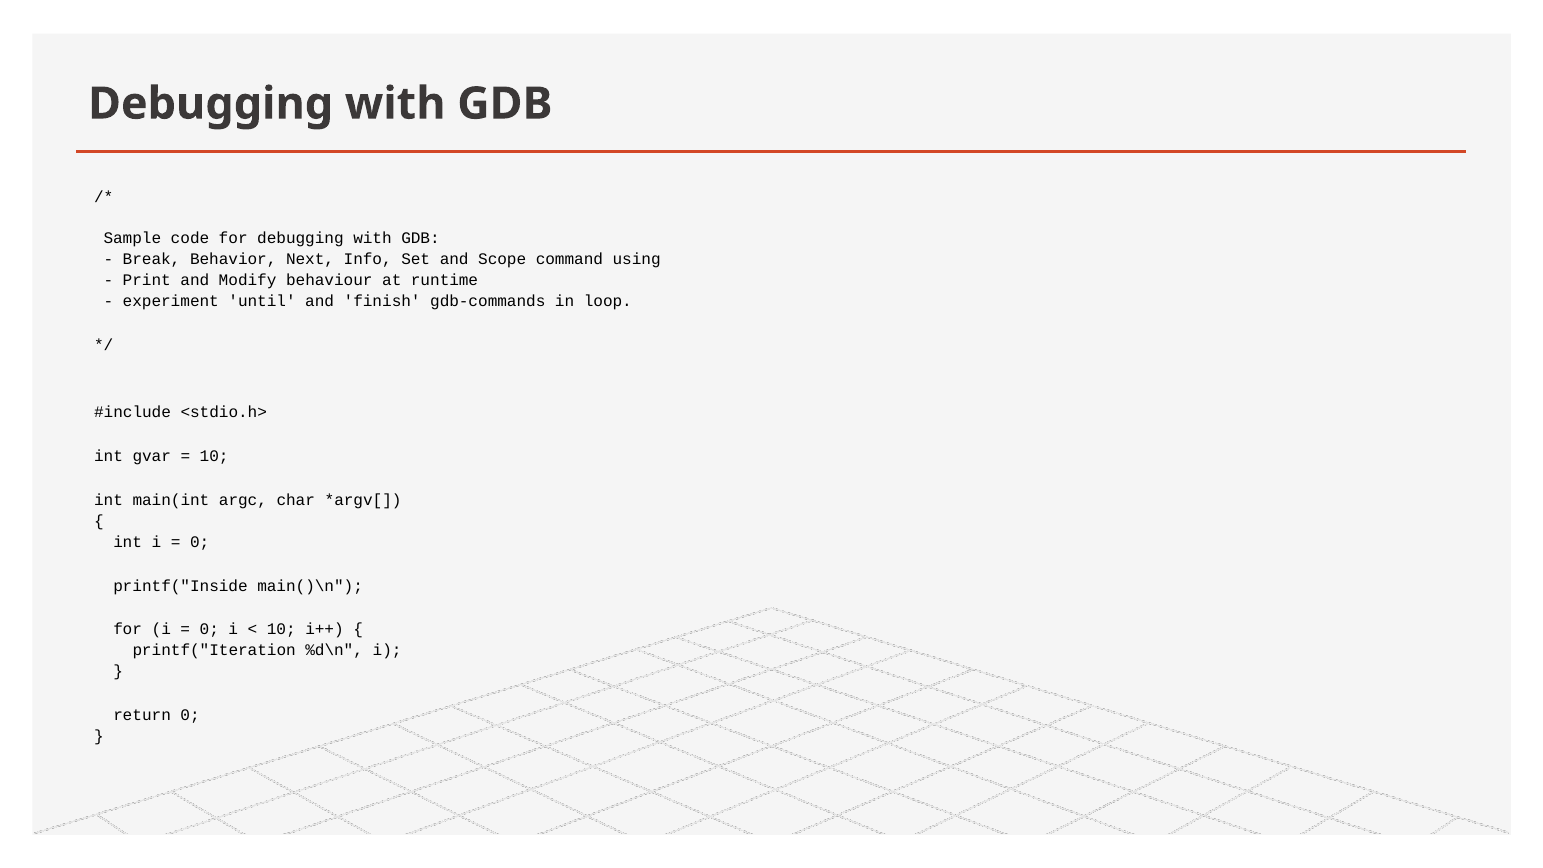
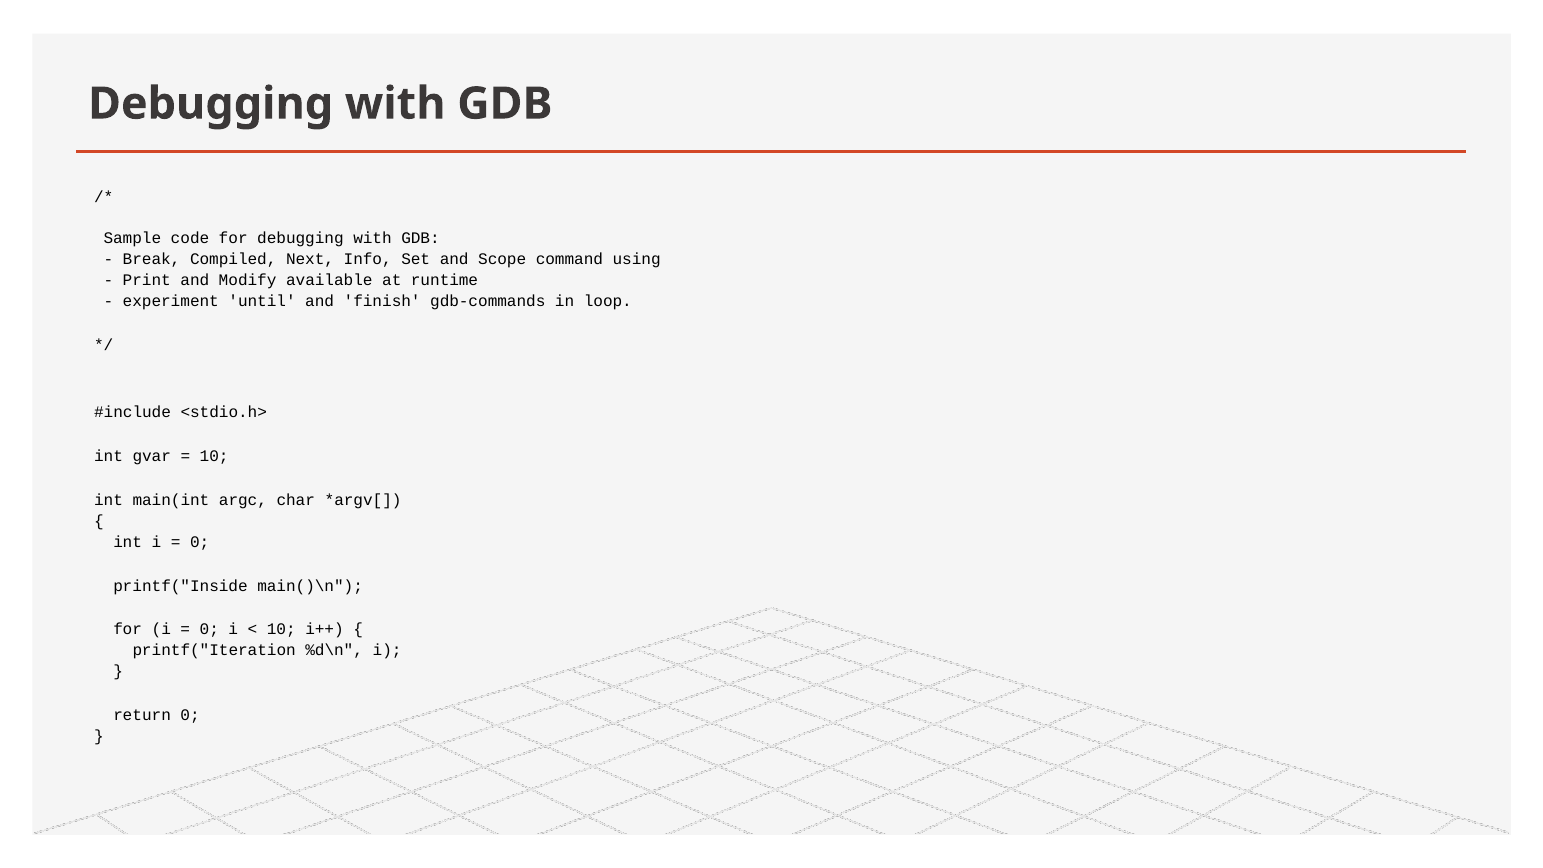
Behavior: Behavior -> Compiled (233, 259)
behaviour: behaviour -> available (329, 280)
